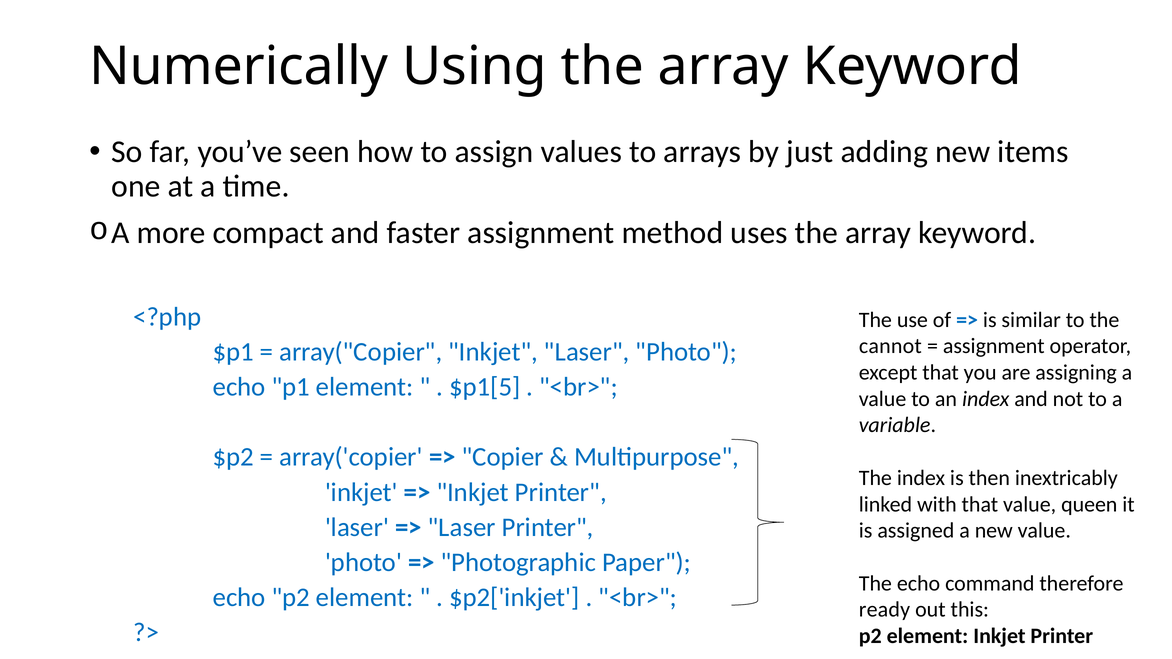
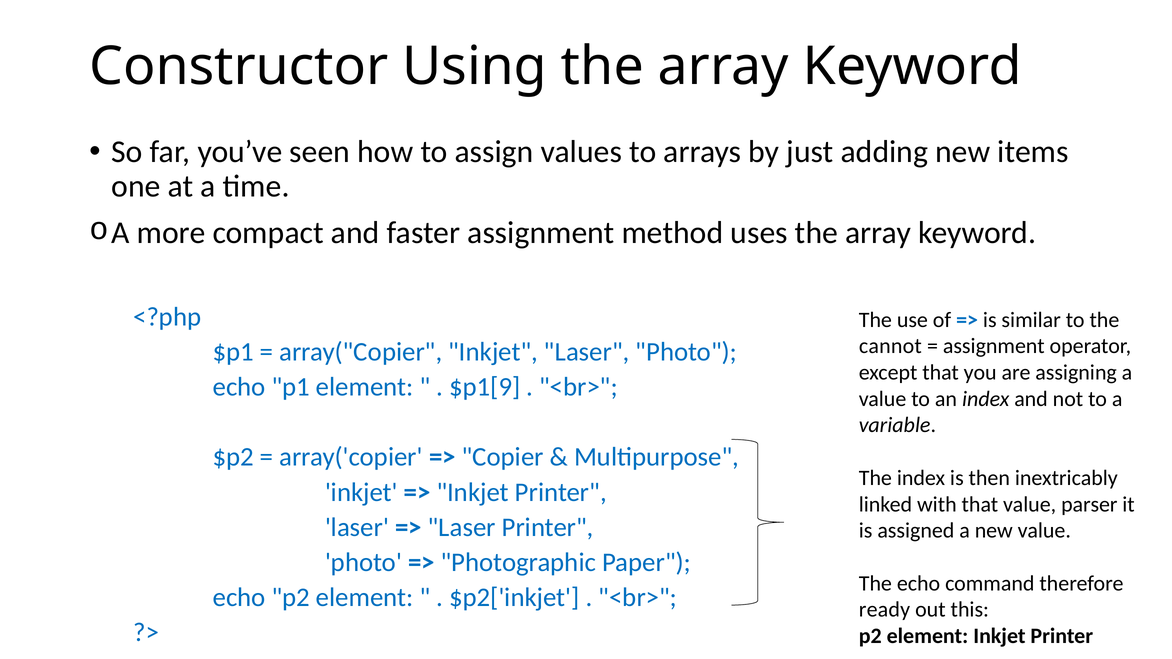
Numerically: Numerically -> Constructor (239, 67)
$p1[5: $p1[5 -> $p1[9 (485, 387)
queen: queen -> parser (1089, 504)
